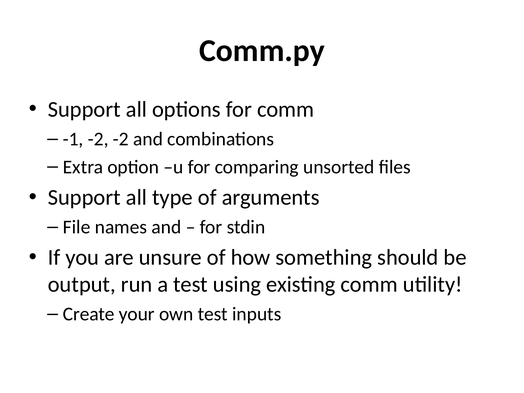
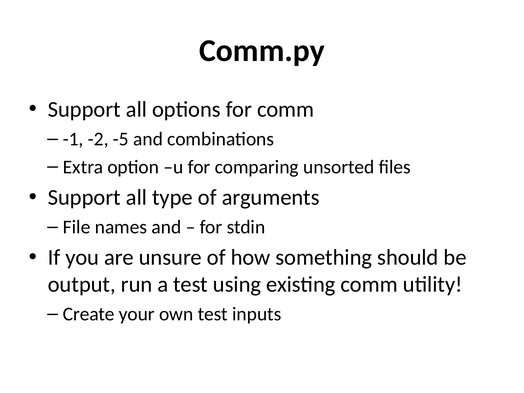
-2 -2: -2 -> -5 (121, 139)
